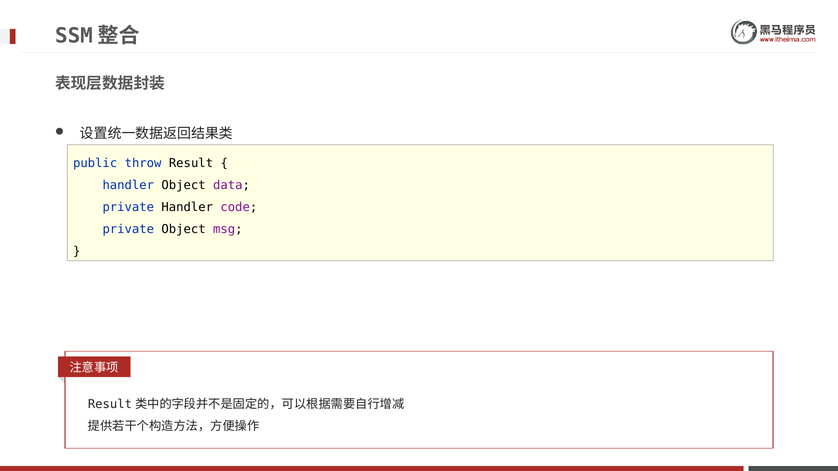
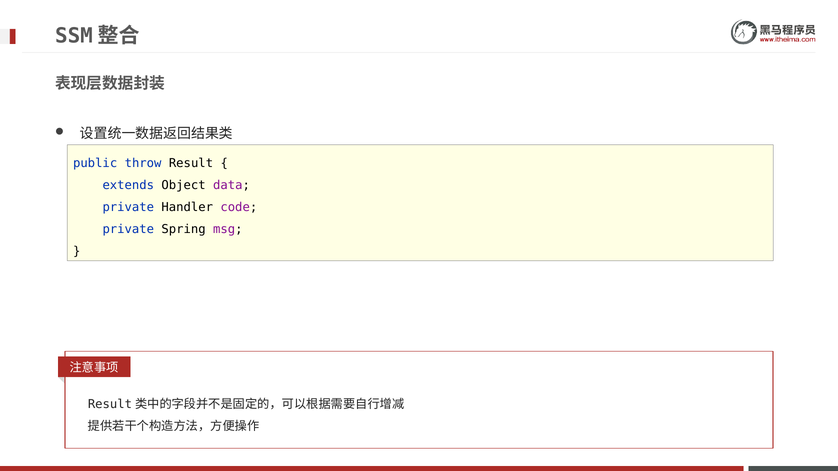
handler: handler -> extends (128, 185)
private Object: Object -> Spring (184, 229)
